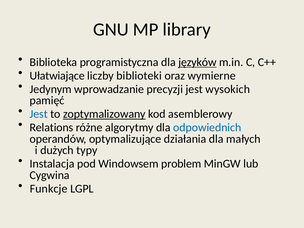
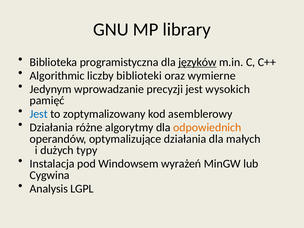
Ułatwiające: Ułatwiające -> Algorithmic (57, 76)
zoptymalizowany underline: present -> none (104, 114)
Relations: Relations -> Działania (51, 128)
odpowiednich colour: blue -> orange (207, 128)
problem: problem -> wyrażeń (181, 164)
Funkcje: Funkcje -> Analysis (49, 189)
